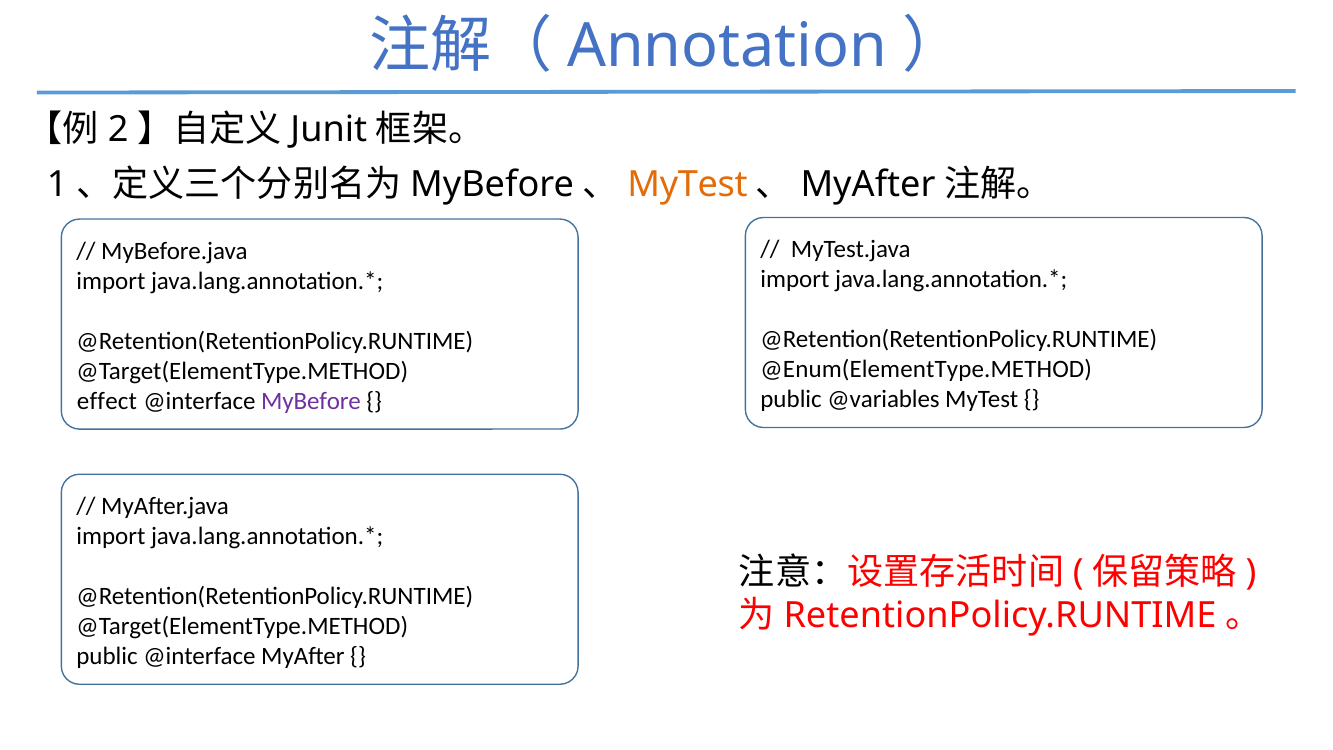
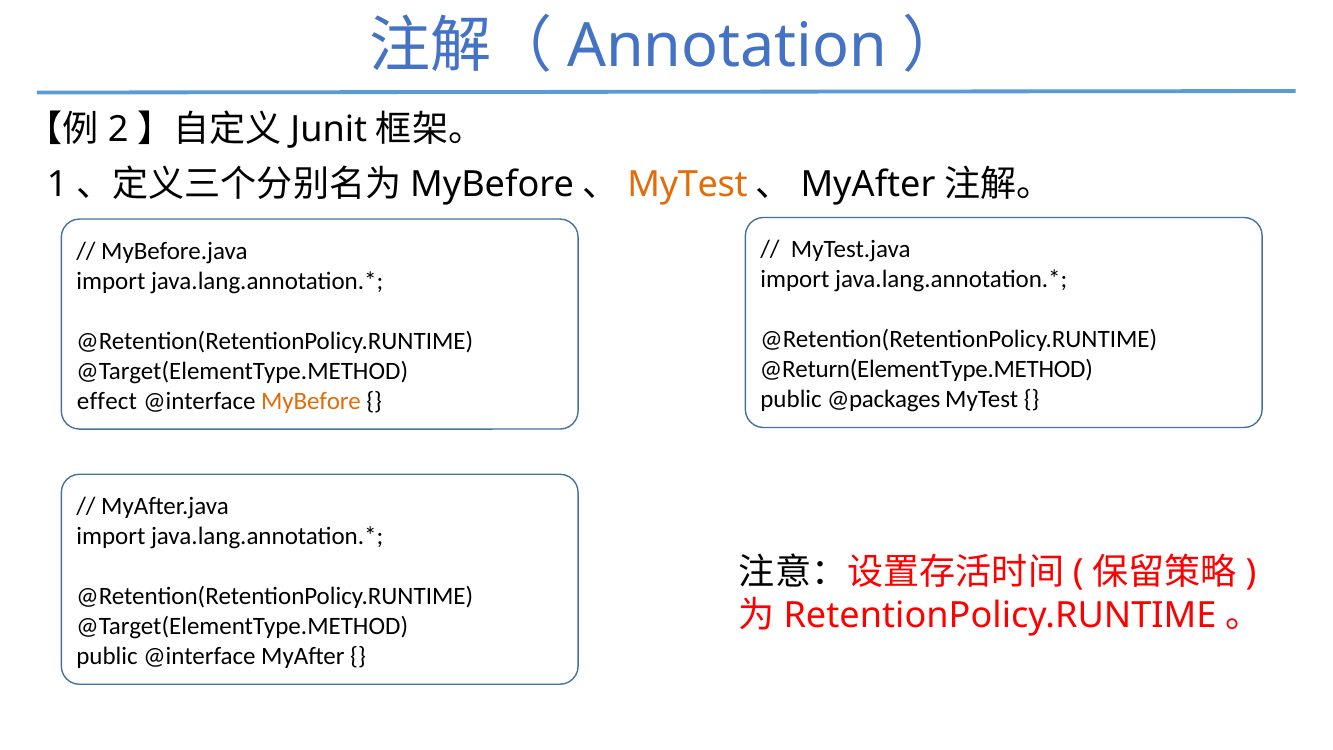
@Enum(ElementType.METHOD: @Enum(ElementType.METHOD -> @Return(ElementType.METHOD (926, 369)
@variables: @variables -> @packages (884, 399)
MyBefore colour: purple -> orange (311, 401)
